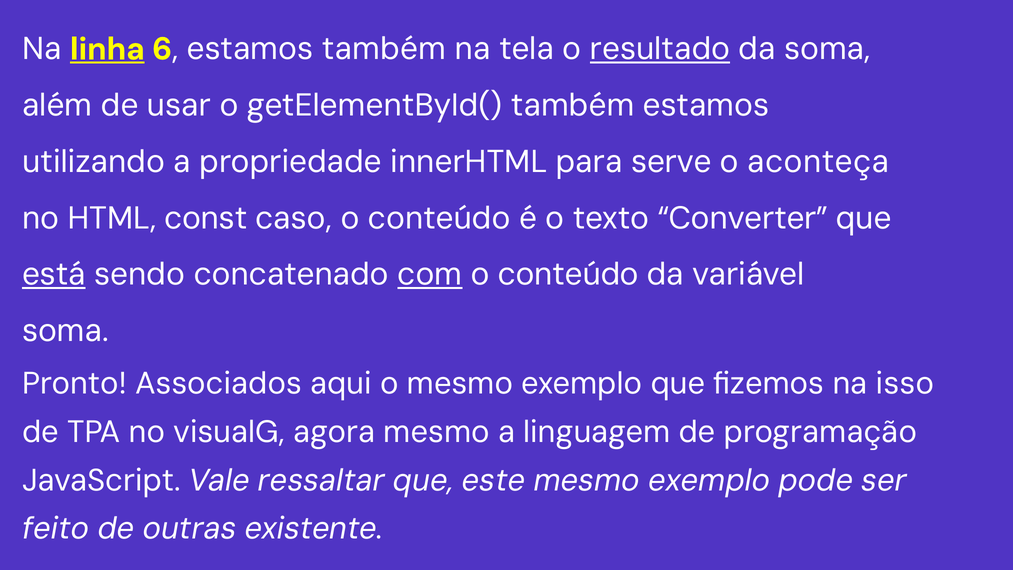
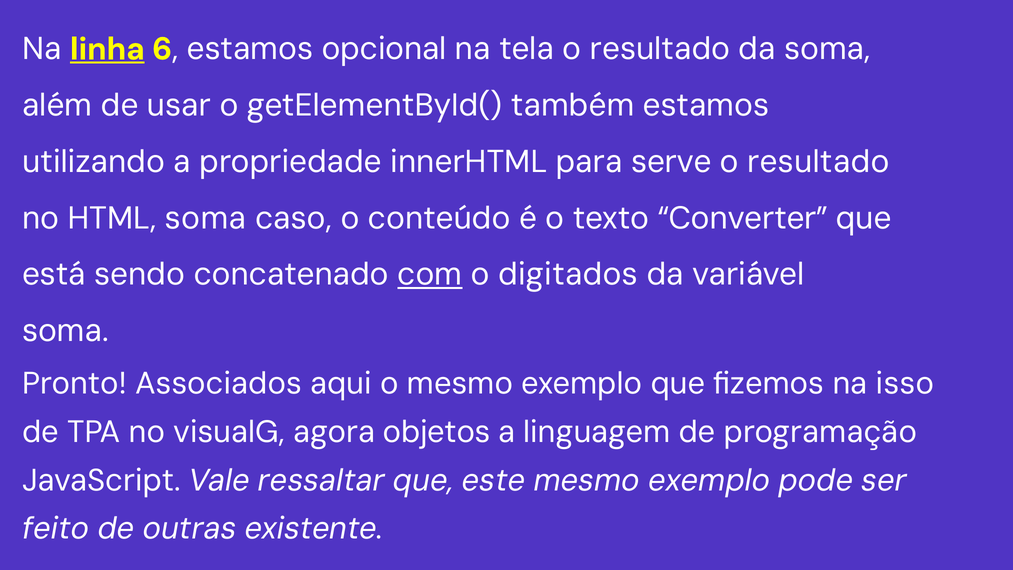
estamos também: também -> opcional (384, 49)
resultado underline: present -> none (660, 49)
aconteça: aconteça -> resultado (818, 162)
HTML const: const -> soma (206, 218)
está underline: present -> none (54, 274)
conteúdo: conteúdo -> digitados (568, 274)
agora mesmo: mesmo -> objetos (437, 432)
